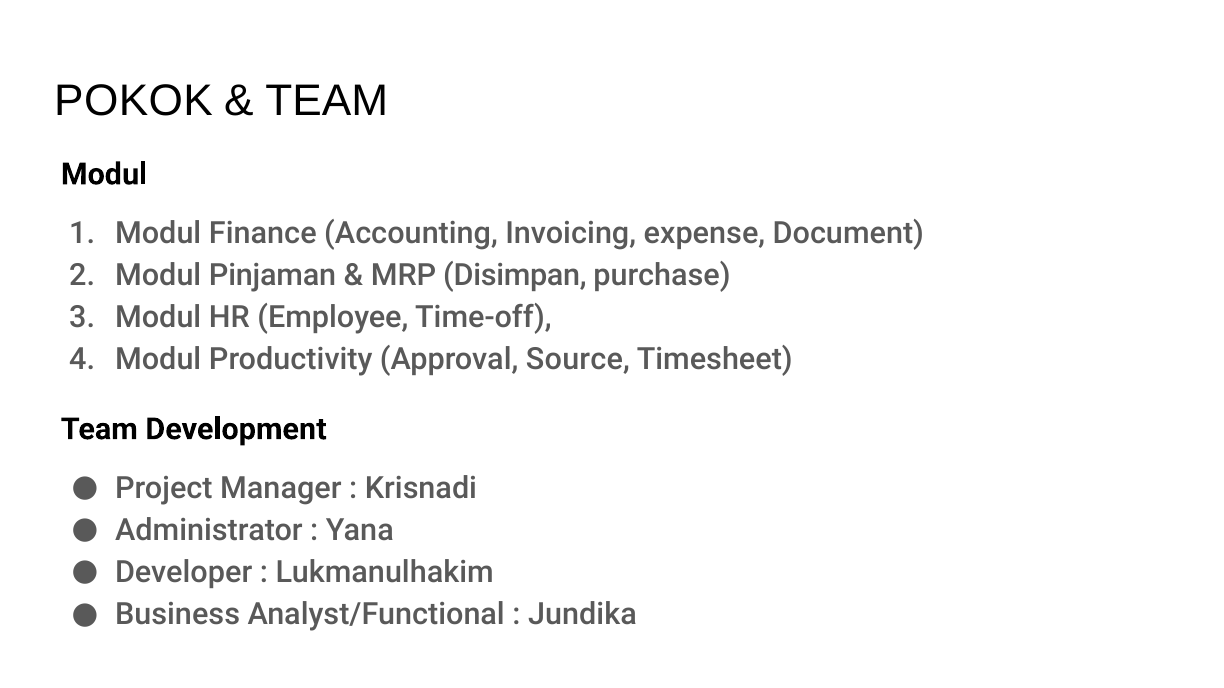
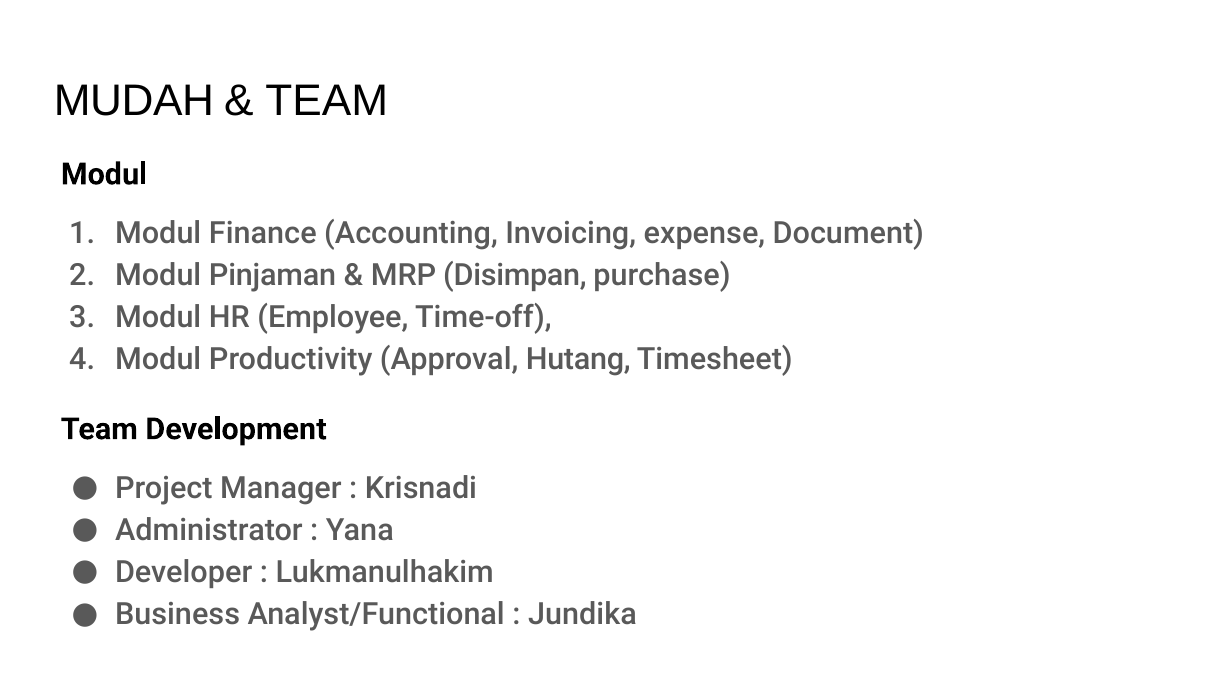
POKOK: POKOK -> MUDAH (134, 101)
Source: Source -> Hutang (578, 360)
